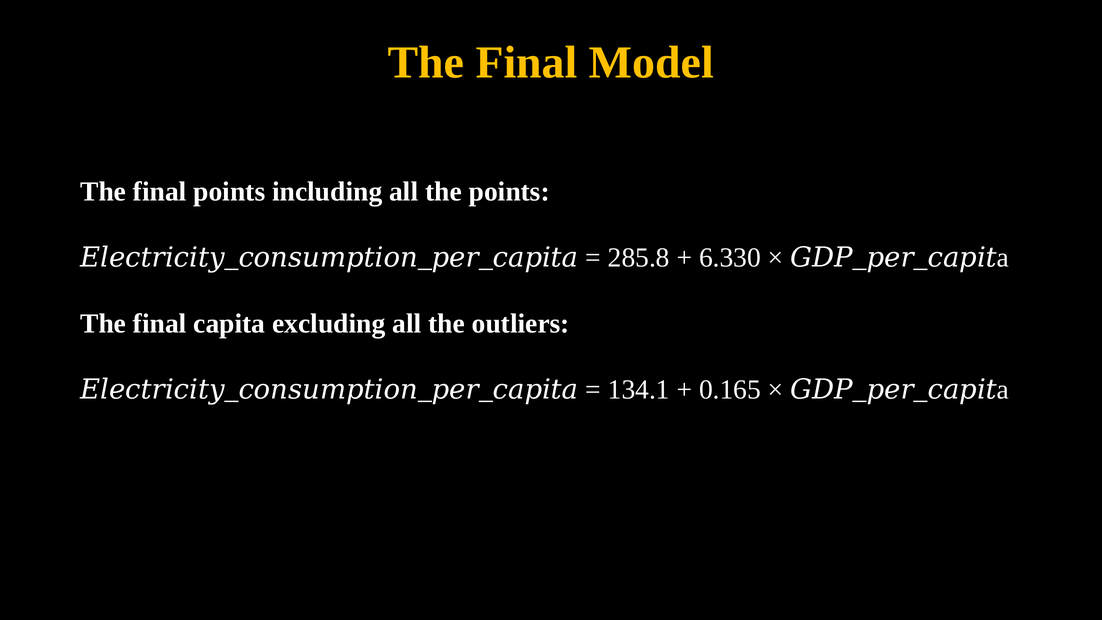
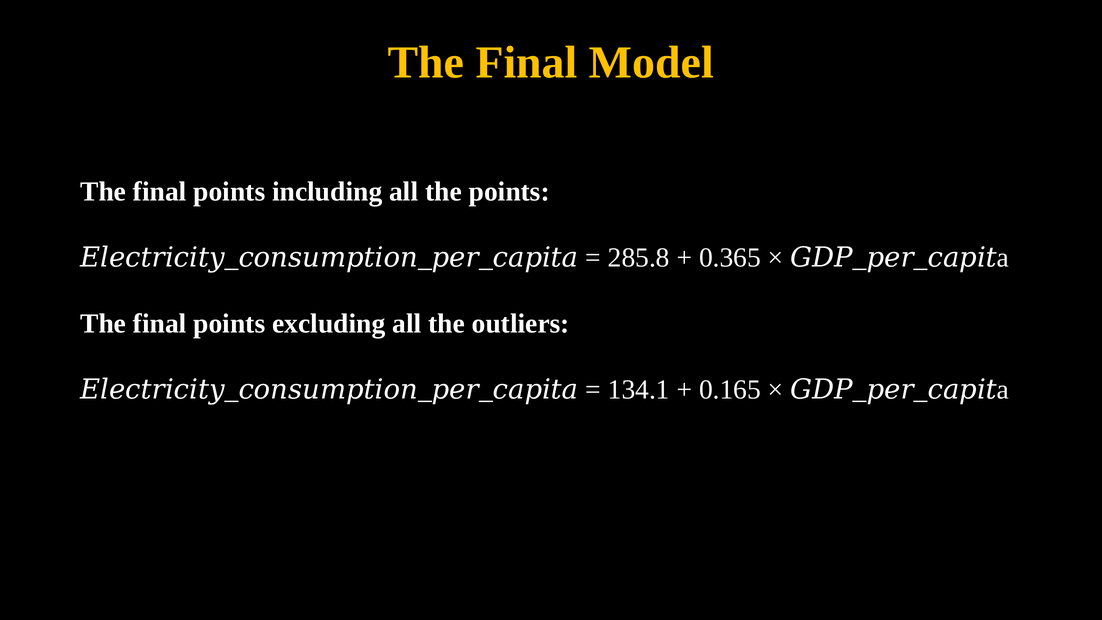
6.330: 6.330 -> 0.365 (730, 258)
capita: capita -> points (229, 324)
